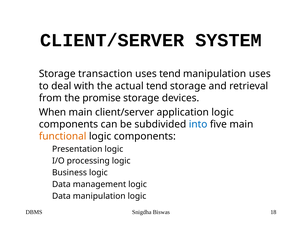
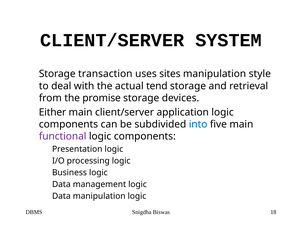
uses tend: tend -> sites (170, 74)
manipulation uses: uses -> style (260, 74)
When: When -> Either (52, 112)
functional colour: orange -> purple (63, 136)
